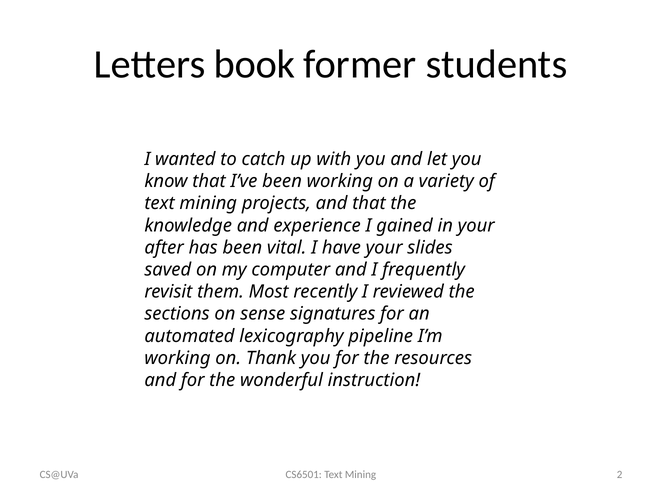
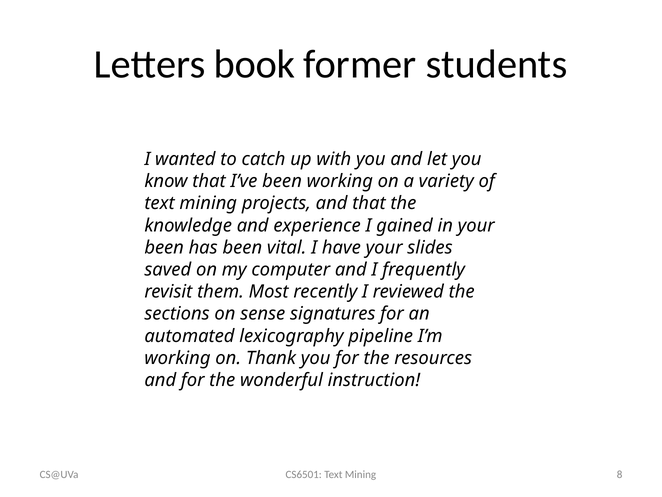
after: after -> been (164, 247)
2: 2 -> 8 (620, 474)
